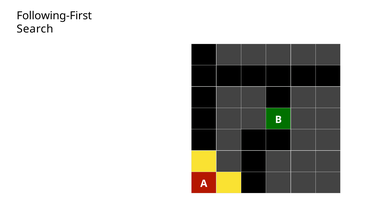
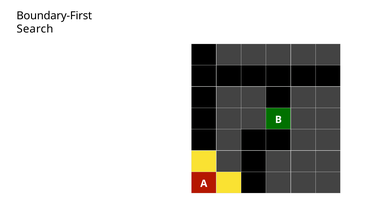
Following-First: Following-First -> Boundary-First (54, 16)
